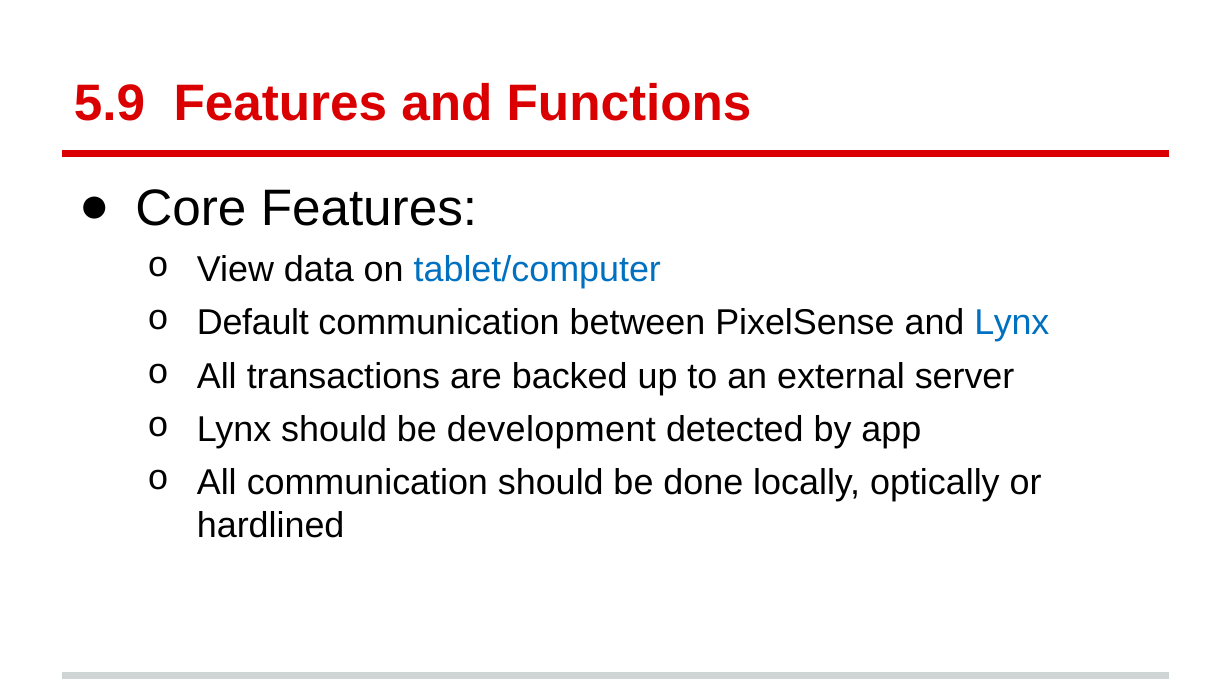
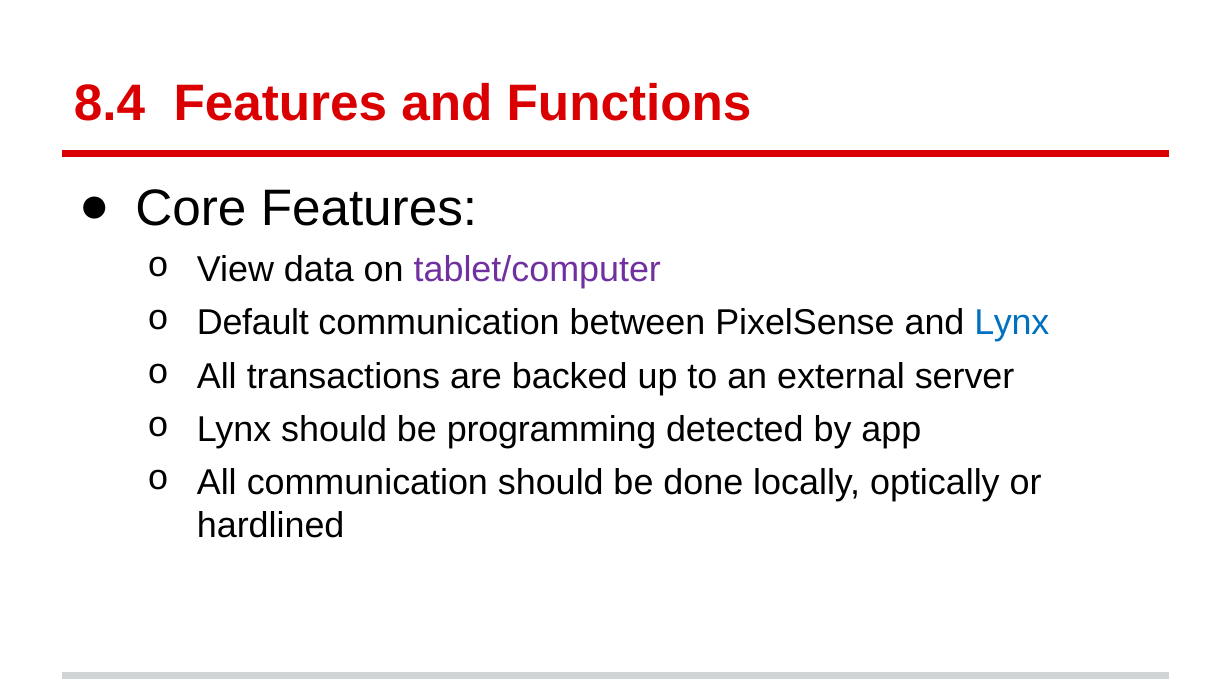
5.9: 5.9 -> 8.4 (109, 104)
tablet/computer colour: blue -> purple (537, 270)
development: development -> programming (552, 430)
